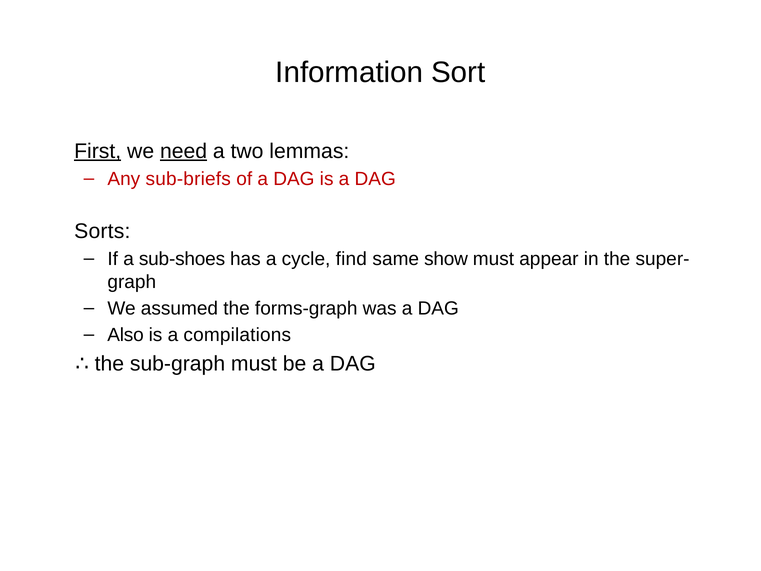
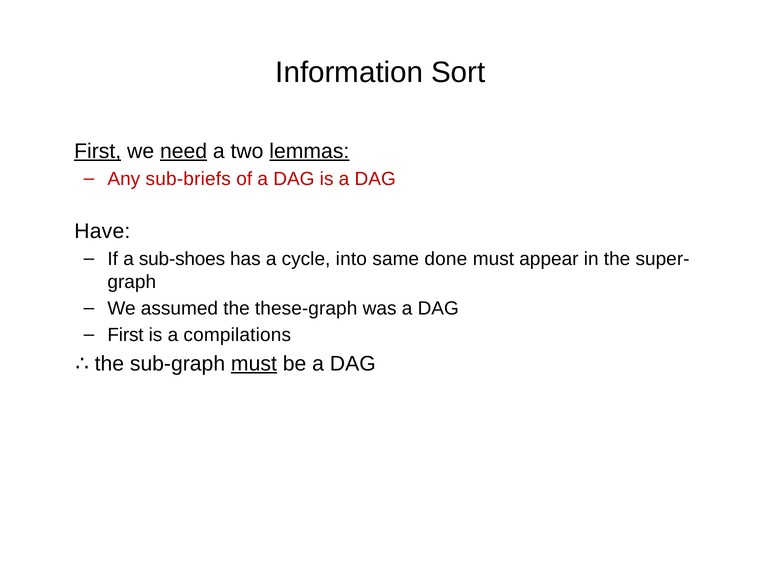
lemmas underline: none -> present (309, 151)
Sorts: Sorts -> Have (102, 231)
find: find -> into (351, 259)
show: show -> done (446, 259)
forms-graph: forms-graph -> these-graph (306, 308)
Also: Also -> First (126, 335)
must underline: none -> present (254, 363)
